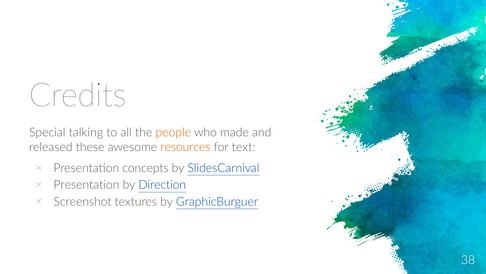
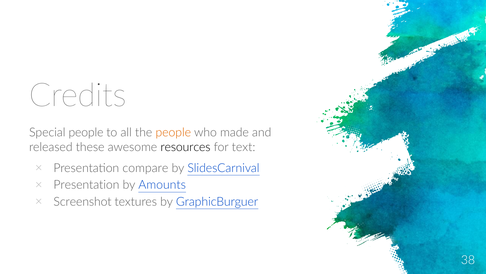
Special talking: talking -> people (86, 132)
resources colour: orange -> black (185, 147)
concepts: concepts -> compare (145, 168)
Direction: Direction -> Amounts (162, 184)
